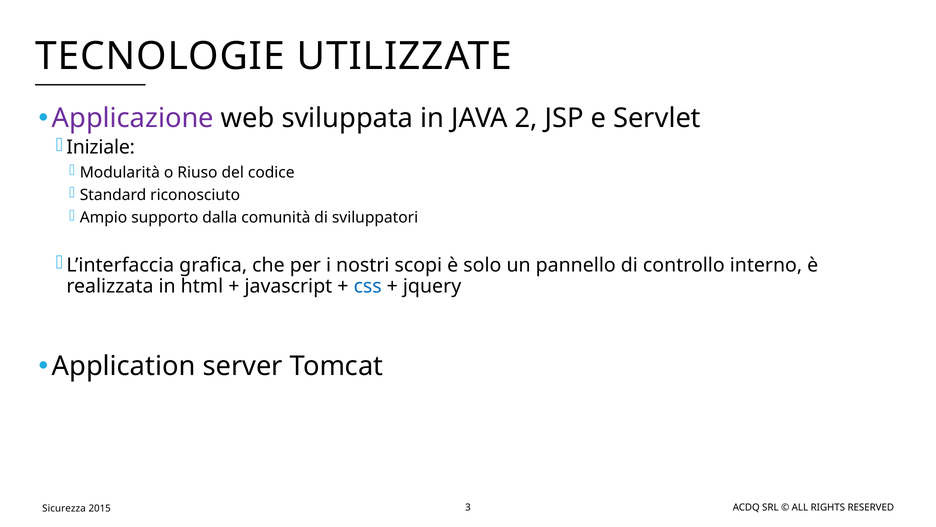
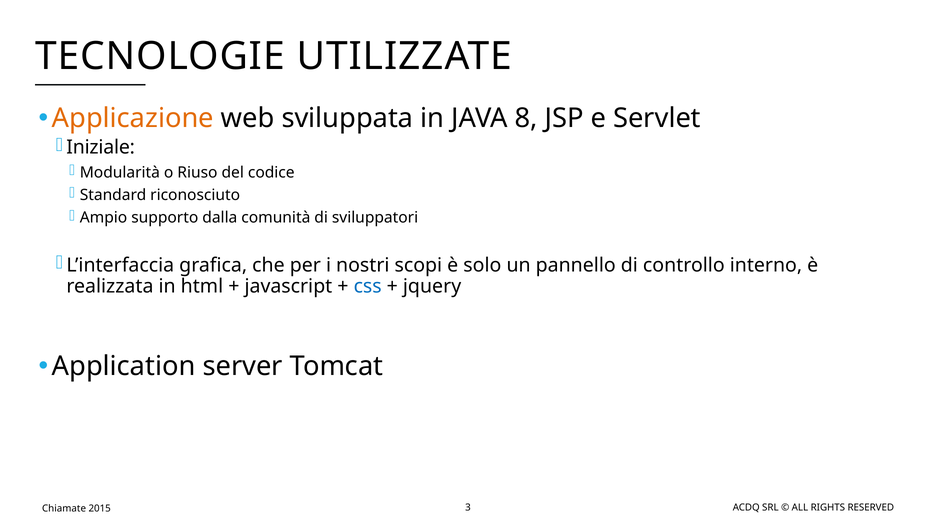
Applicazione colour: purple -> orange (133, 118)
2: 2 -> 8 (526, 118)
Sicurezza: Sicurezza -> Chiamate (64, 508)
